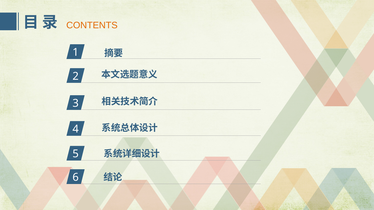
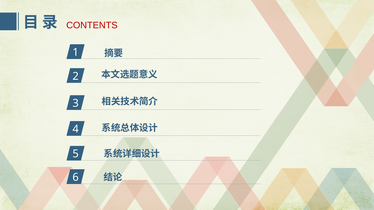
CONTENTS colour: orange -> red (92, 25)
